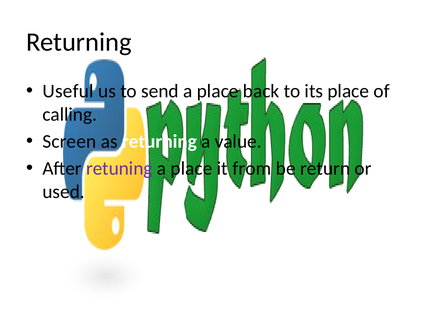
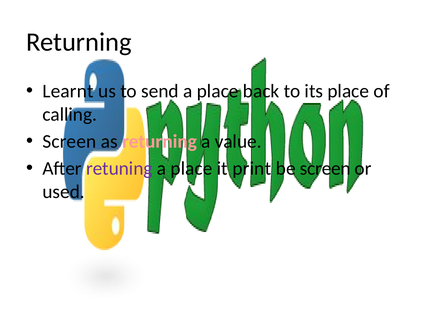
Useful: Useful -> Learnt (68, 91)
returning colour: white -> pink (159, 142)
from: from -> print (252, 169)
be return: return -> screen (325, 169)
